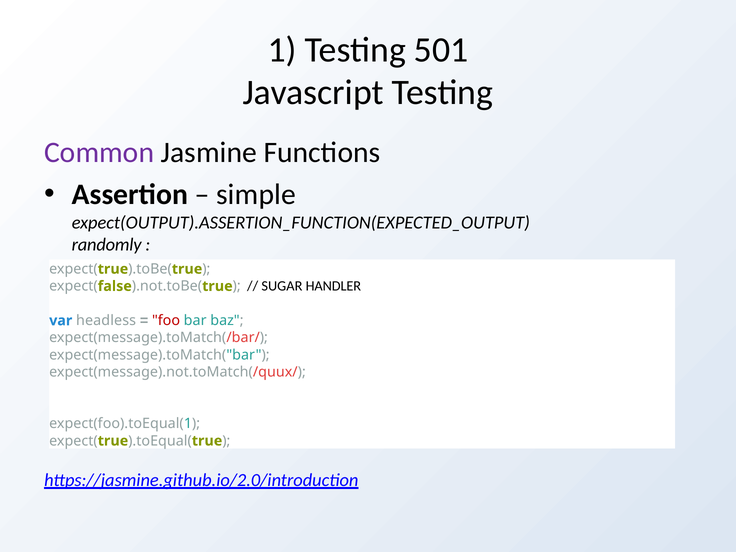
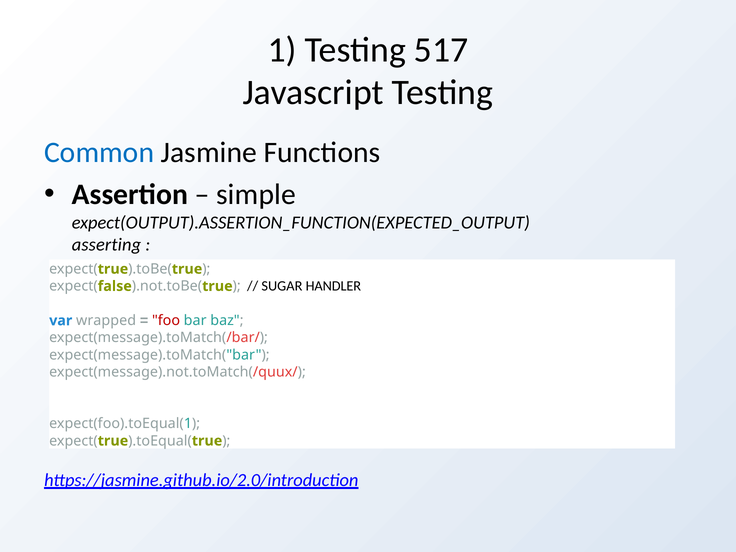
501: 501 -> 517 (441, 50)
Common colour: purple -> blue (99, 152)
randomly: randomly -> asserting (106, 245)
headless: headless -> wrapped (106, 321)
